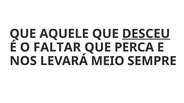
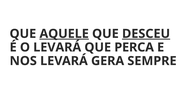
AQUELE underline: none -> present (64, 34)
O FALTAR: FALTAR -> LEVARÁ (57, 48)
MEIO: MEIO -> GERA (108, 61)
